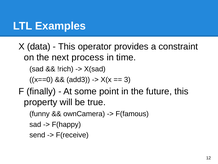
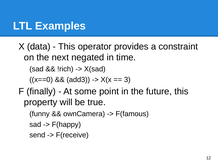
process: process -> negated (88, 57)
